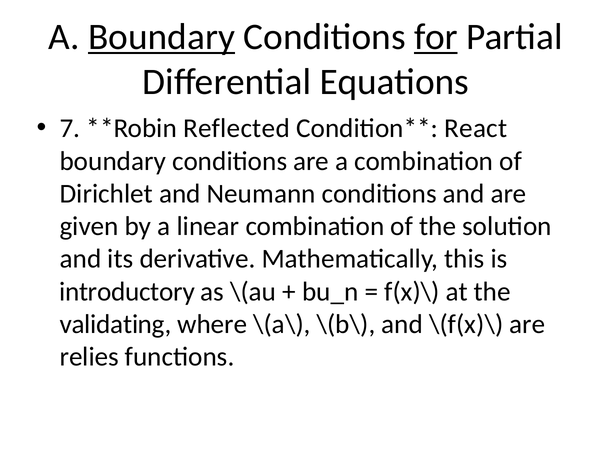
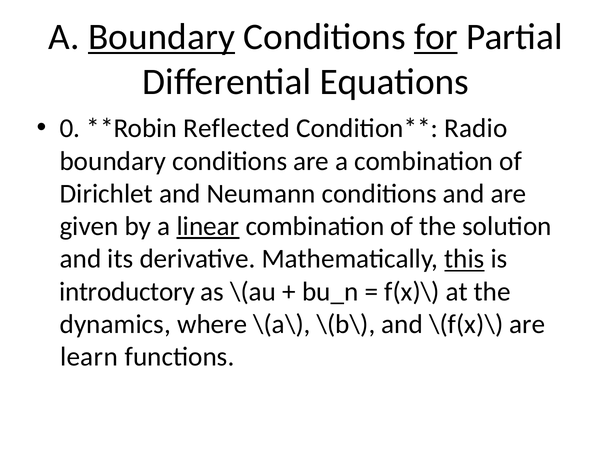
7: 7 -> 0 (70, 128)
React: React -> Radio (476, 128)
linear underline: none -> present (208, 226)
this underline: none -> present (464, 259)
validating: validating -> dynamics (115, 324)
relies: relies -> learn (89, 357)
